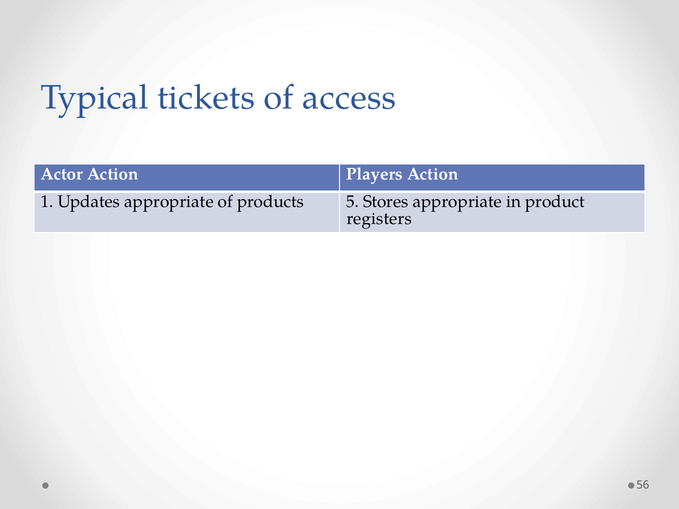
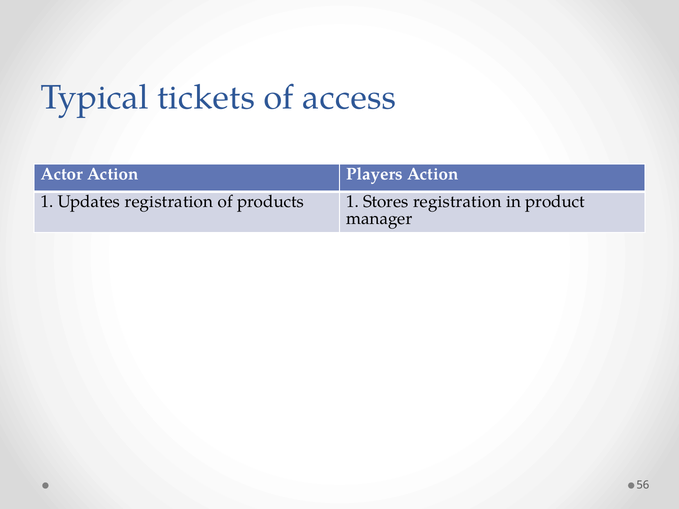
Updates appropriate: appropriate -> registration (169, 202)
products 5: 5 -> 1 (353, 202)
Stores appropriate: appropriate -> registration (457, 202)
registers: registers -> manager (379, 219)
